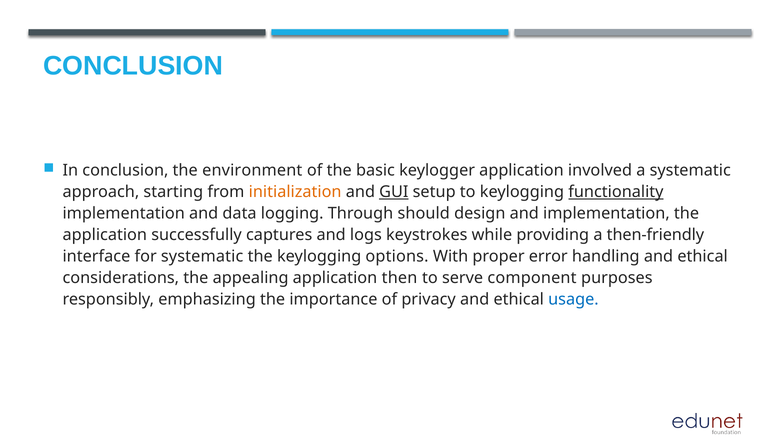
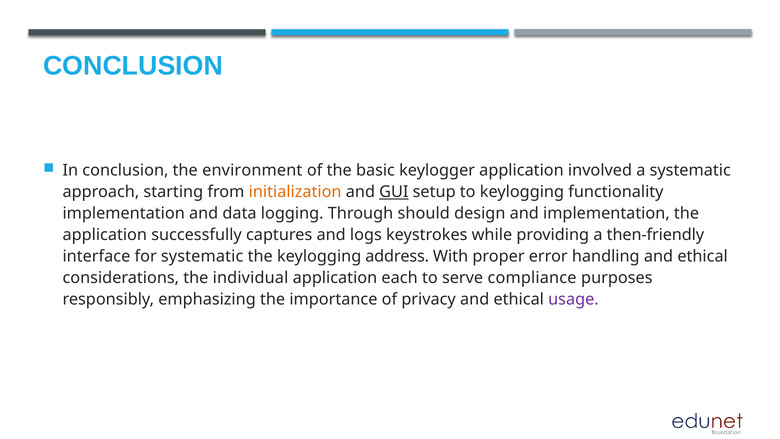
functionality underline: present -> none (616, 192)
options: options -> address (397, 256)
appealing: appealing -> individual (251, 278)
then: then -> each (400, 278)
component: component -> compliance (532, 278)
usage colour: blue -> purple (573, 299)
